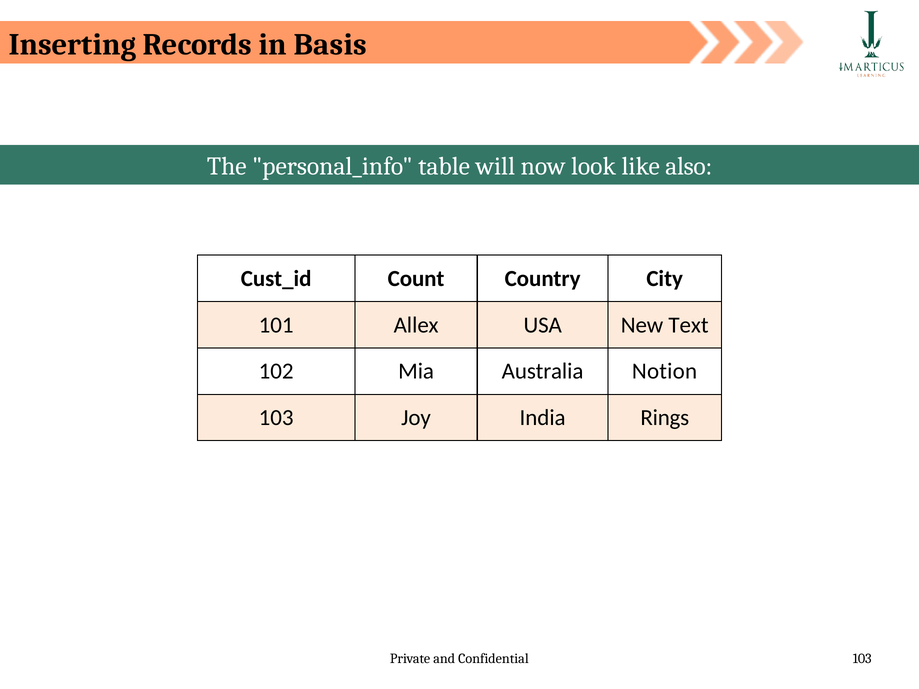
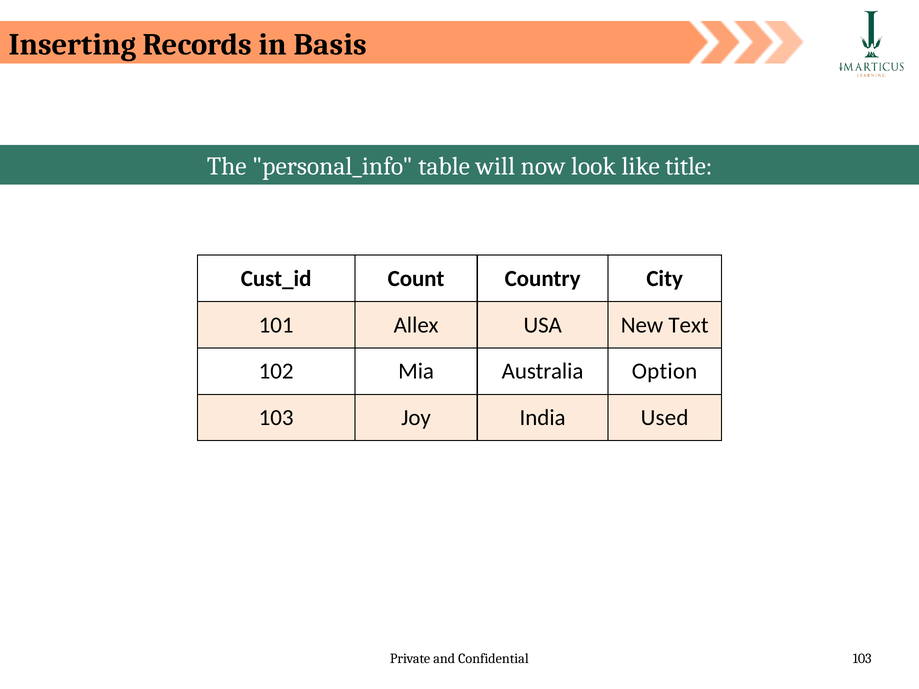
also: also -> title (689, 167)
Notion: Notion -> Option (665, 372)
Rings: Rings -> Used (665, 418)
